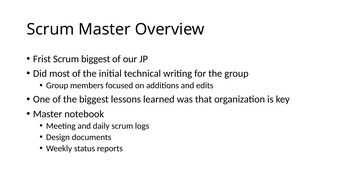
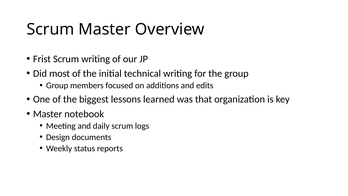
Scrum biggest: biggest -> writing (96, 59)
